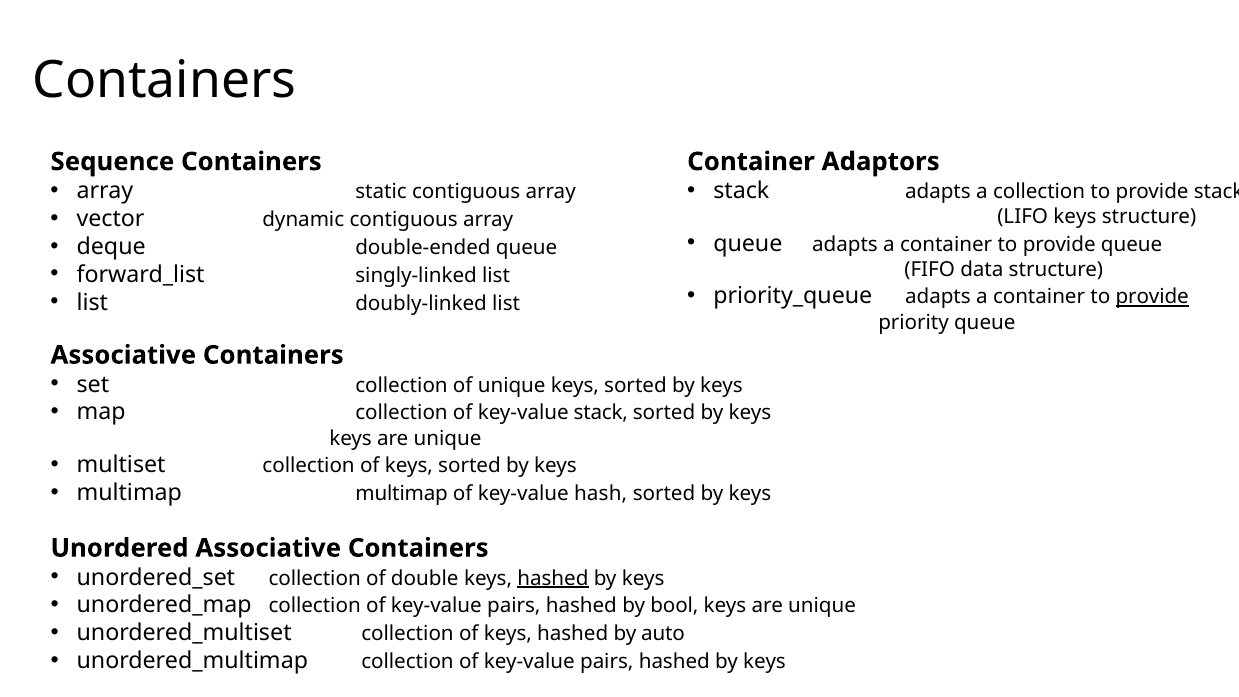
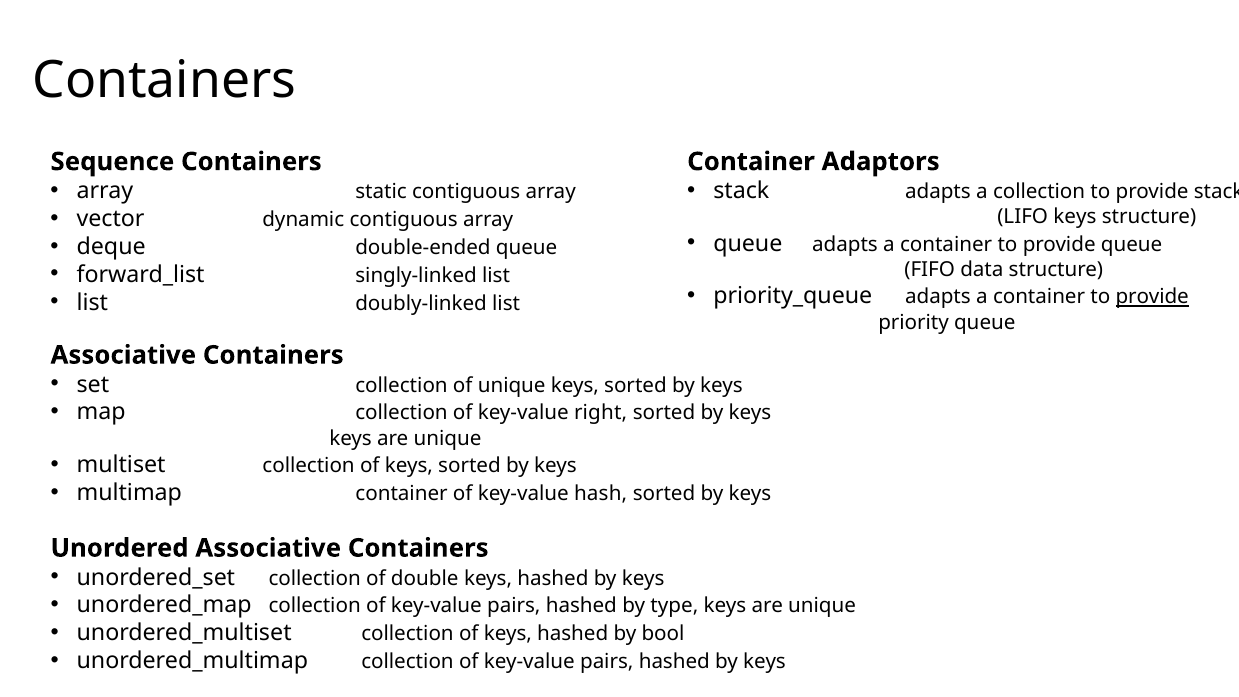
key-value stack: stack -> right (601, 413)
multimap multimap: multimap -> container (402, 494)
hashed underline: present -> none (553, 578)
bool: bool -> type (674, 606)
auto: auto -> bool (663, 634)
